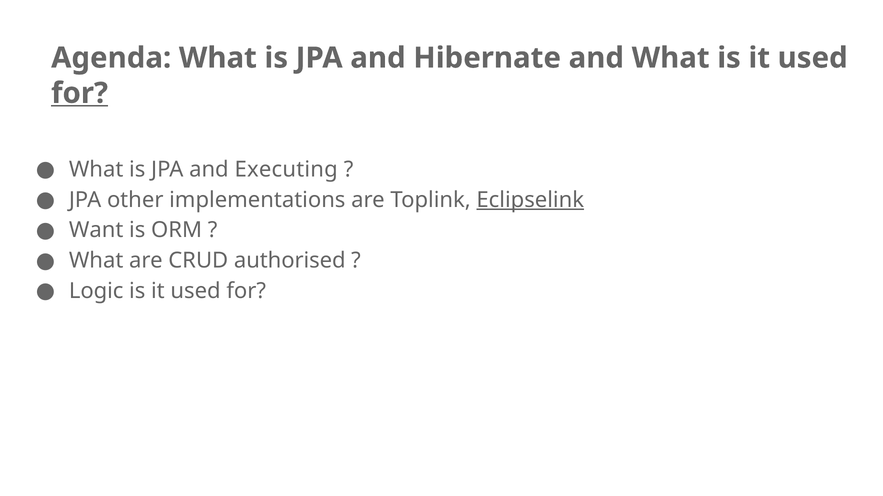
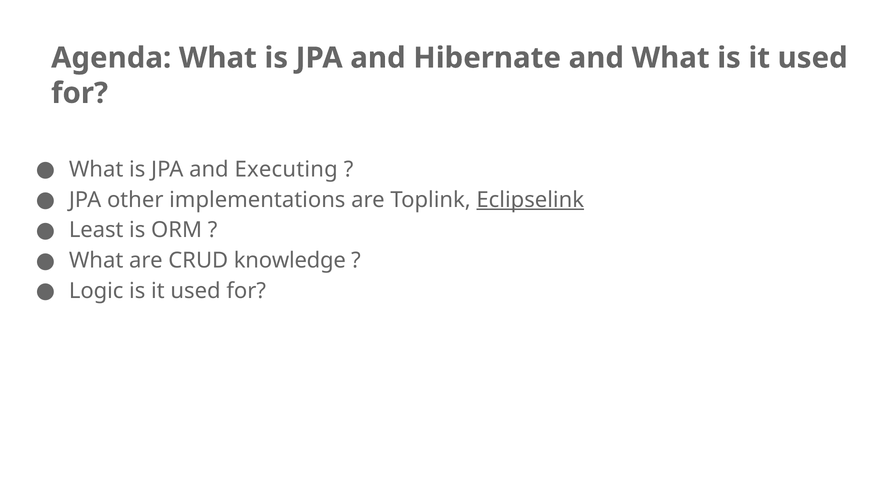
for underline: present -> none (80, 93)
Want: Want -> Least (96, 231)
authorised: authorised -> knowledge (290, 261)
